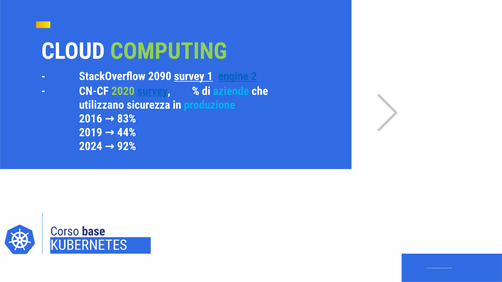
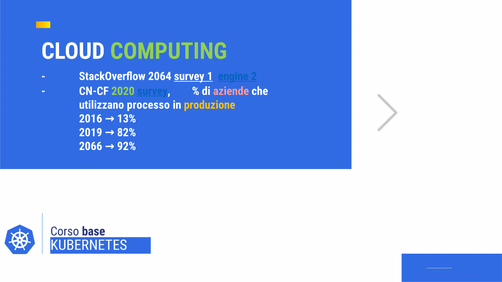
2090: 2090 -> 2064 (160, 76)
aziende colour: light blue -> pink (231, 91)
sicurezza: sicurezza -> processo (148, 105)
produzione colour: light blue -> yellow (210, 105)
83%: 83% -> 13% (127, 119)
44%: 44% -> 82% (127, 133)
2024: 2024 -> 2066 (91, 146)
